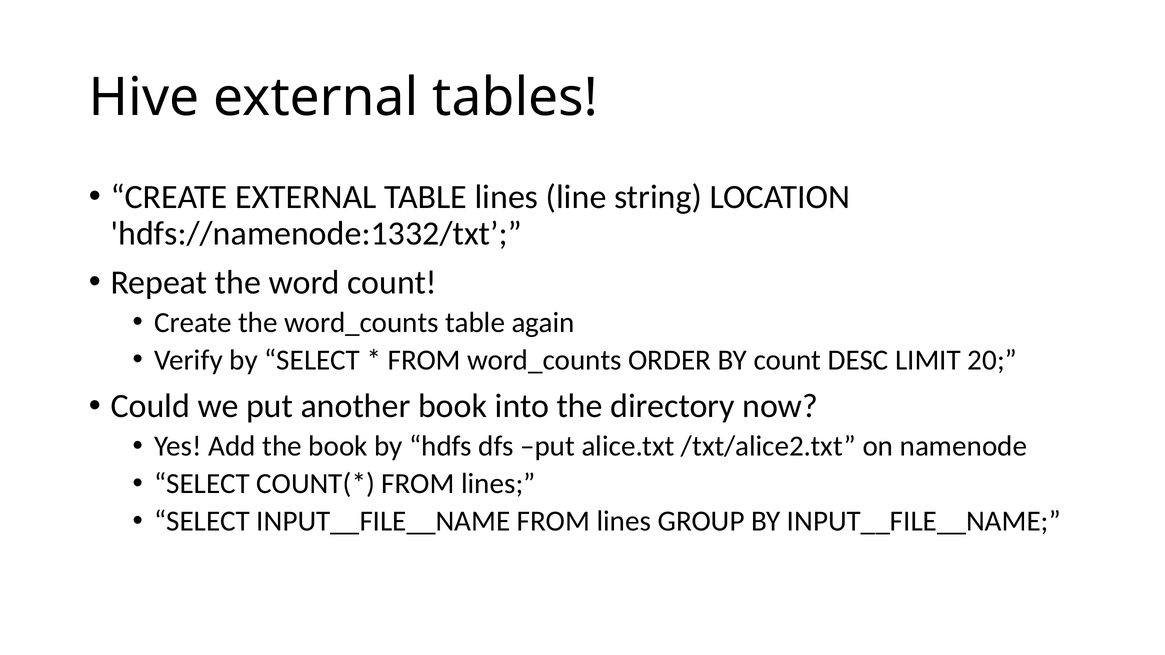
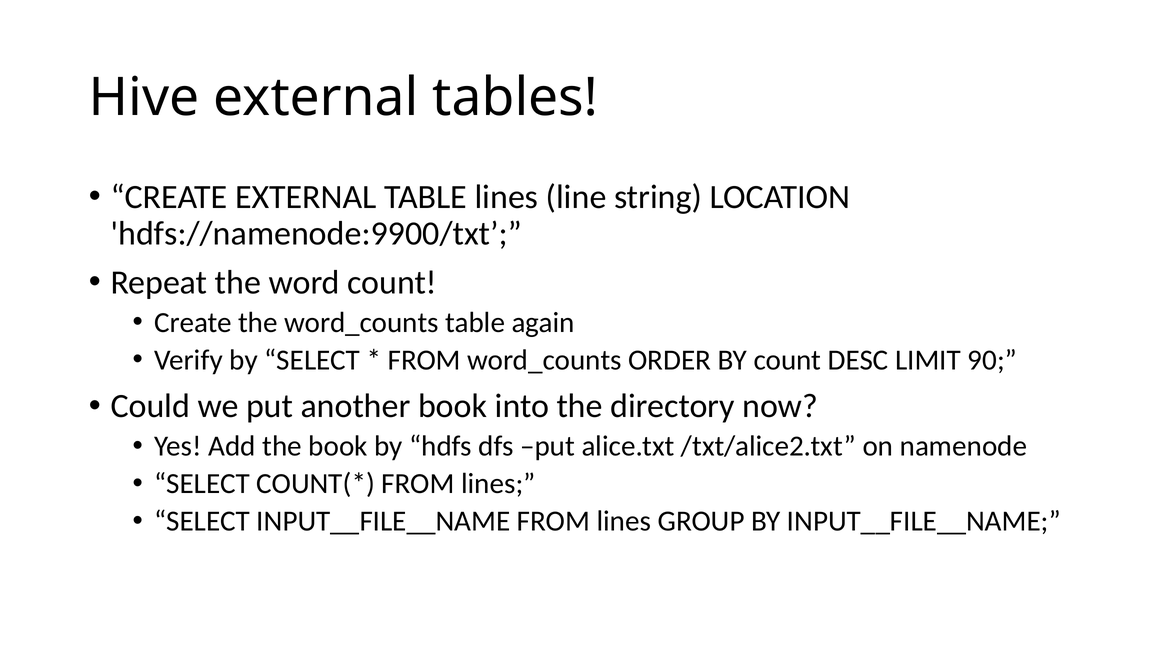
hdfs://namenode:1332/txt: hdfs://namenode:1332/txt -> hdfs://namenode:9900/txt (316, 234)
20: 20 -> 90 (992, 360)
